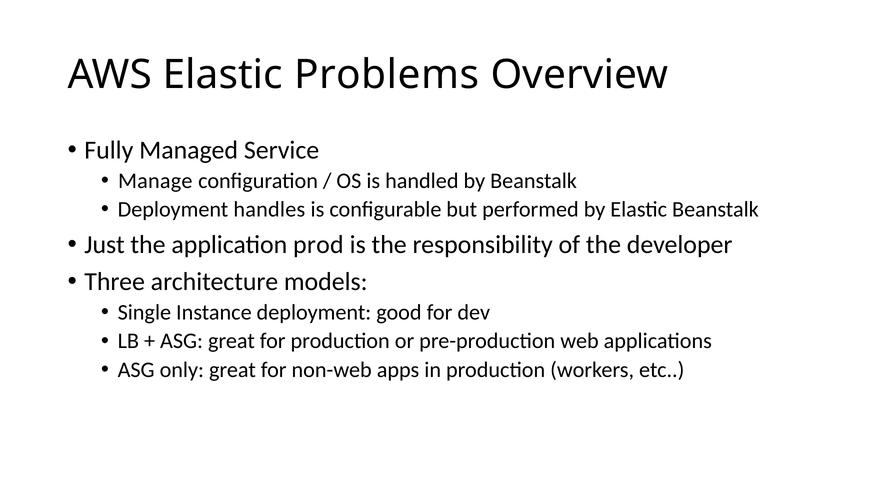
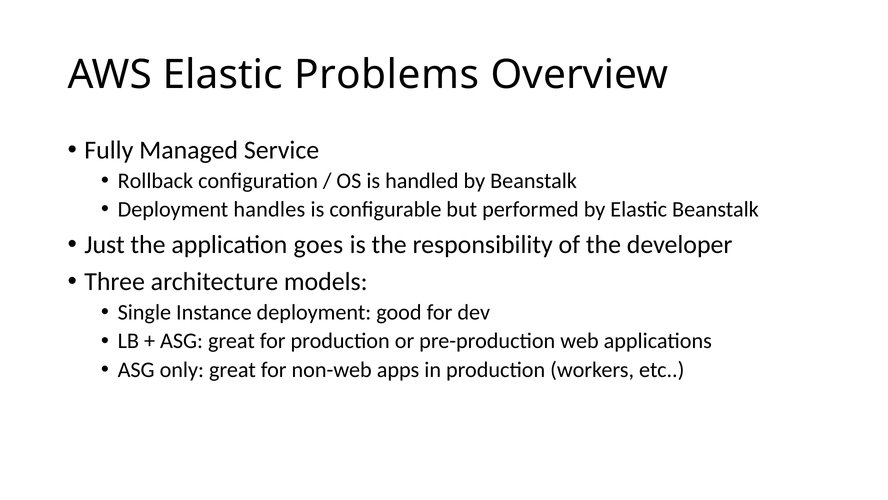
Manage: Manage -> Rollback (155, 181)
prod: prod -> goes (318, 244)
